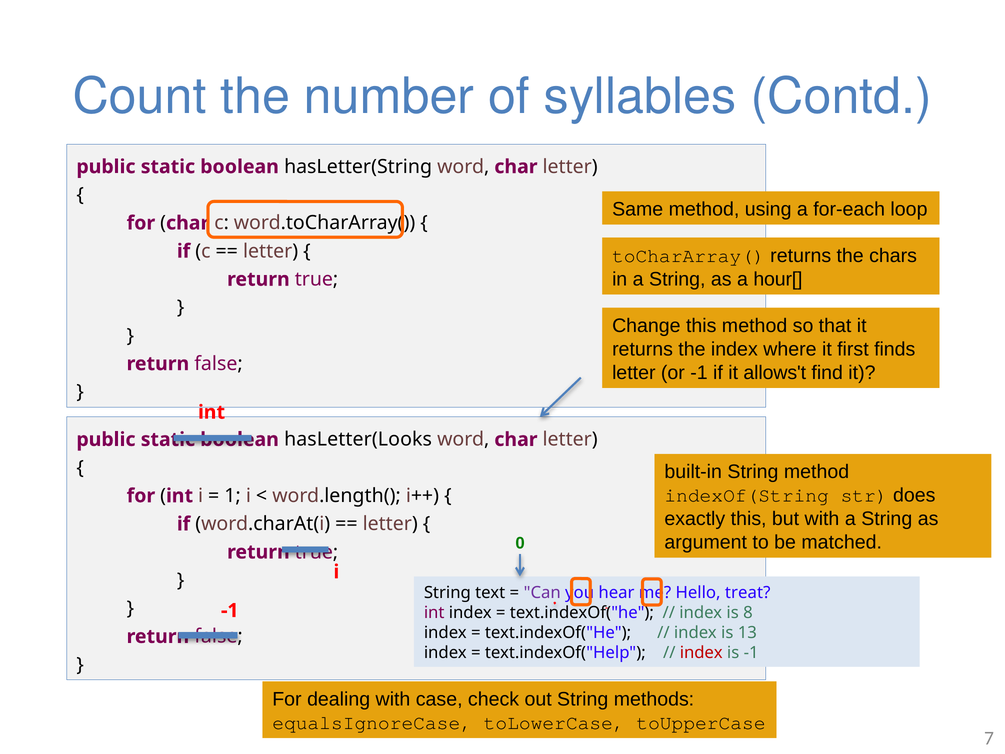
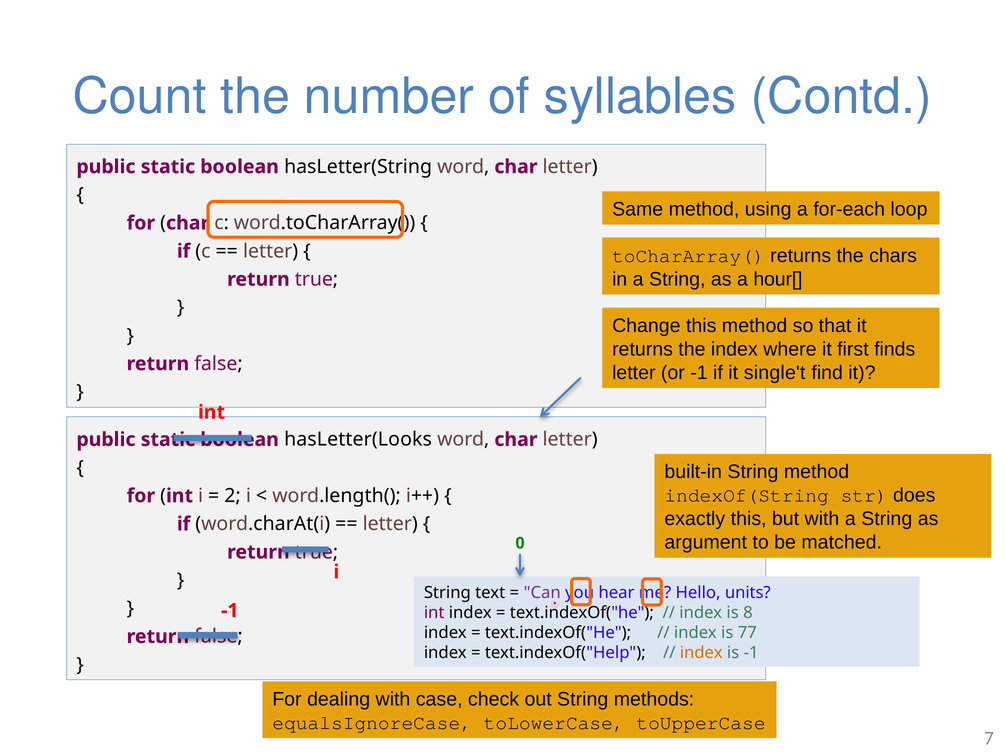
allows't: allows't -> single't (775, 373)
1: 1 -> 2 (233, 496)
treat: treat -> units (748, 592)
13: 13 -> 77 (747, 633)
index colour: red -> orange (701, 653)
